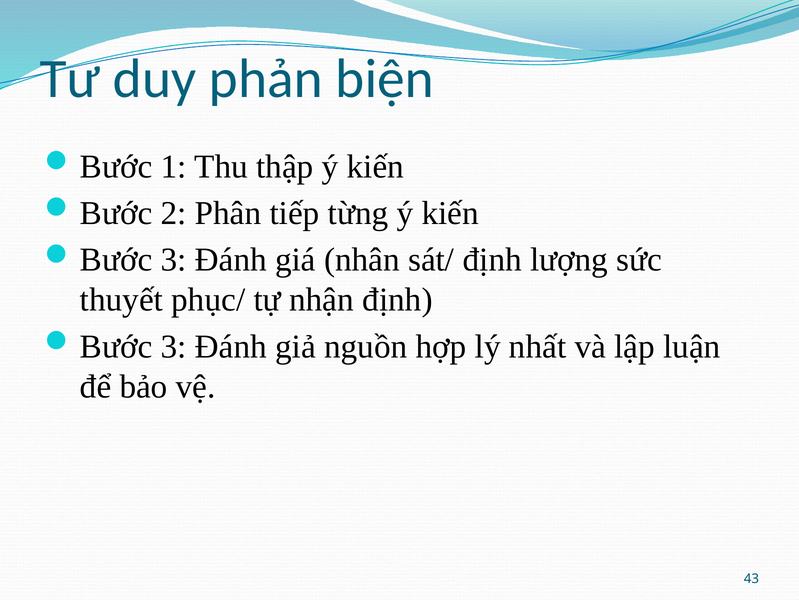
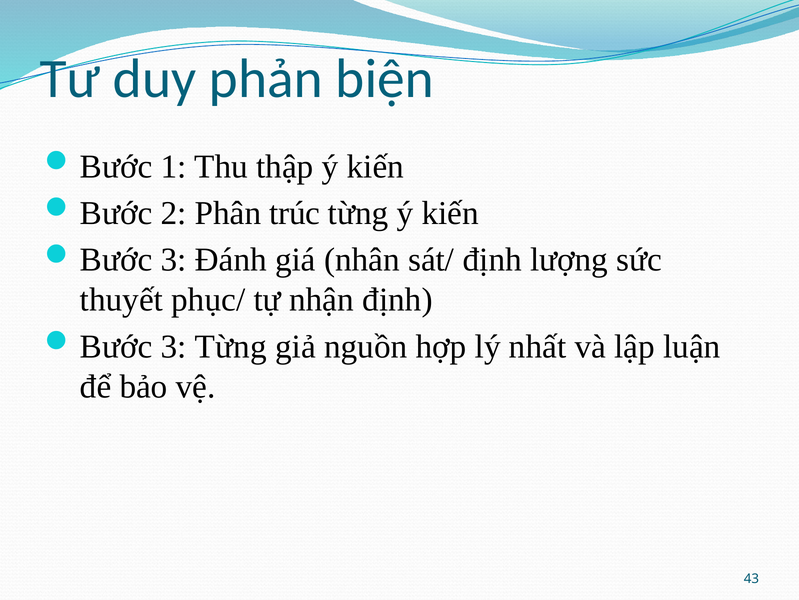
tiếp: tiếp -> trúc (295, 213)
Đánh: Đánh -> Từng (231, 346)
